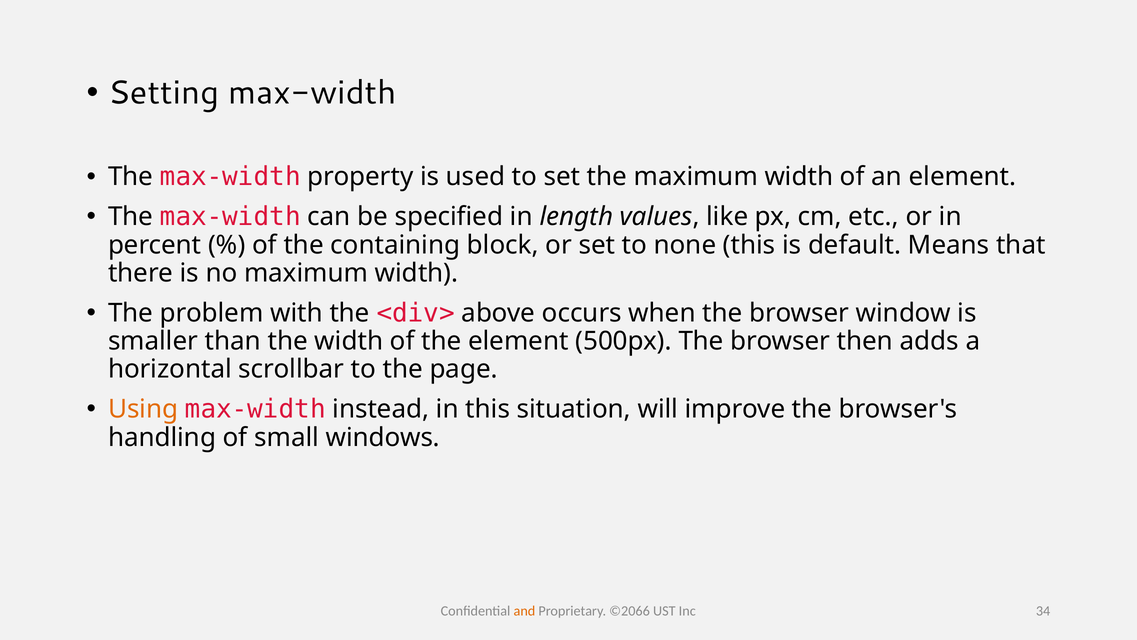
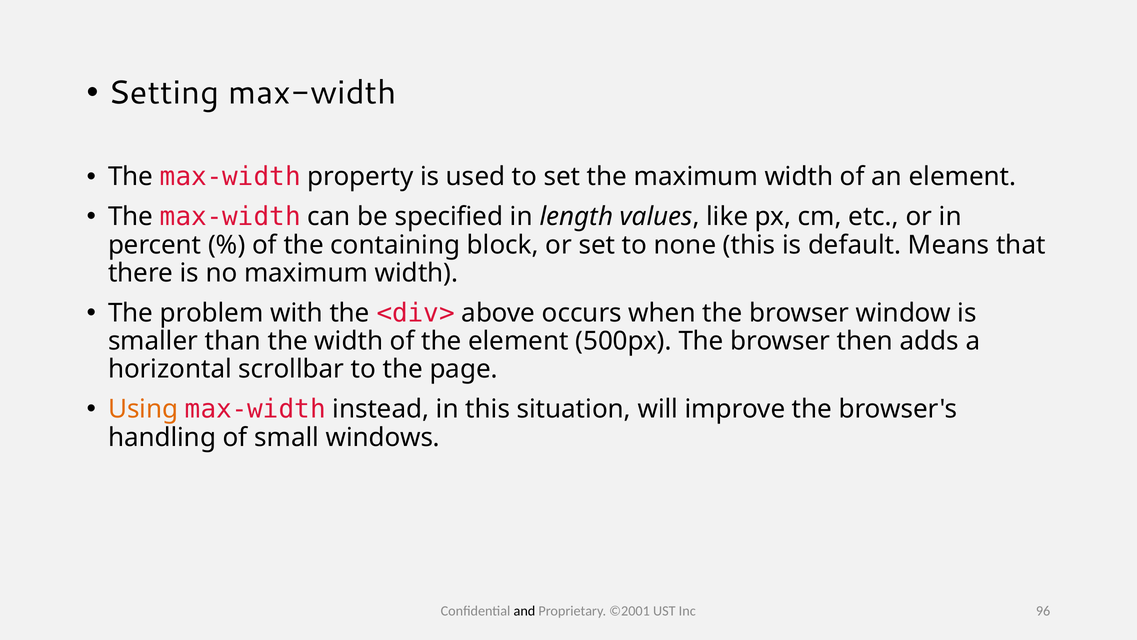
and colour: orange -> black (524, 611)
©2066: ©2066 -> ©2001 (630, 611)
34: 34 -> 96 (1043, 611)
